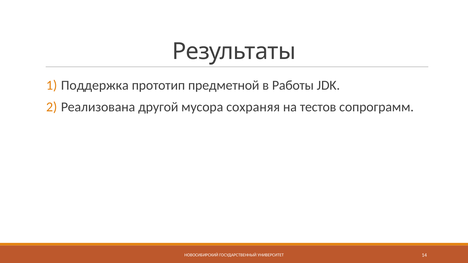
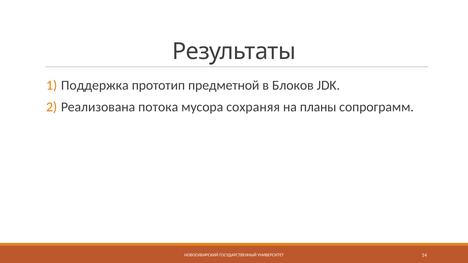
Работы: Работы -> Блоков (293, 86)
другой: другой -> потока (158, 107)
тестов: тестов -> планы (318, 107)
